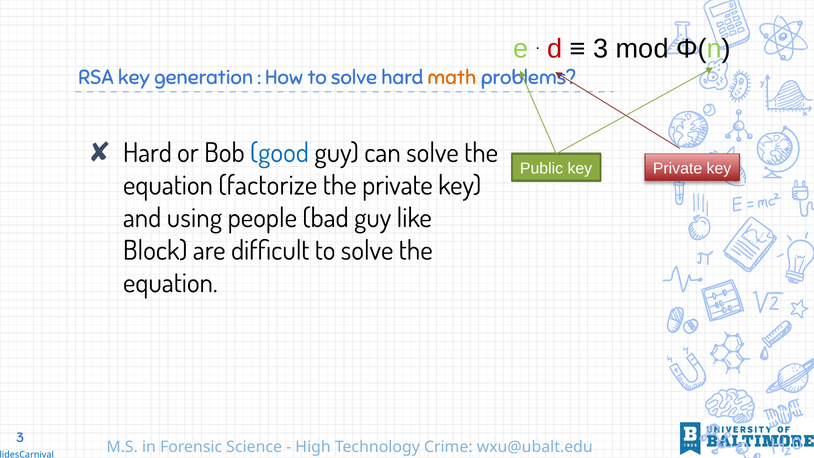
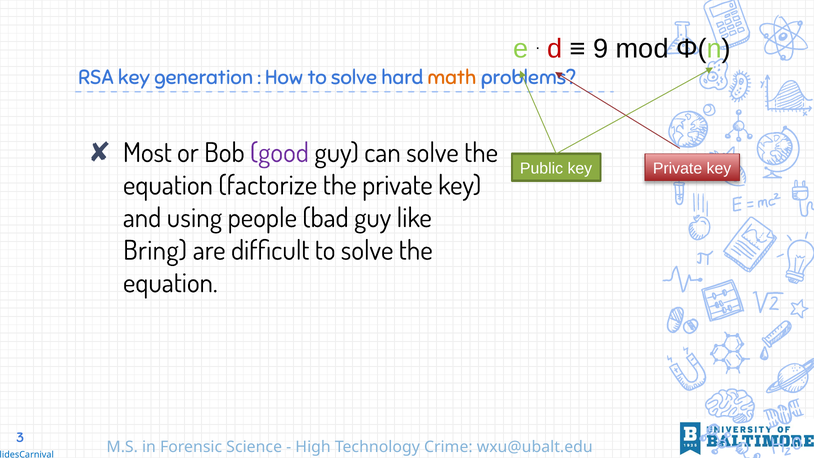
3: 3 -> 9 (601, 49)
Hard: Hard -> Most (147, 153)
good colour: blue -> purple (279, 153)
Block: Block -> Bring (155, 251)
